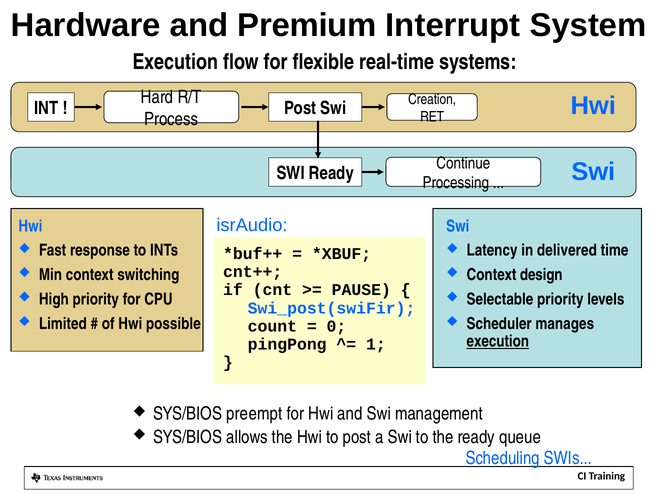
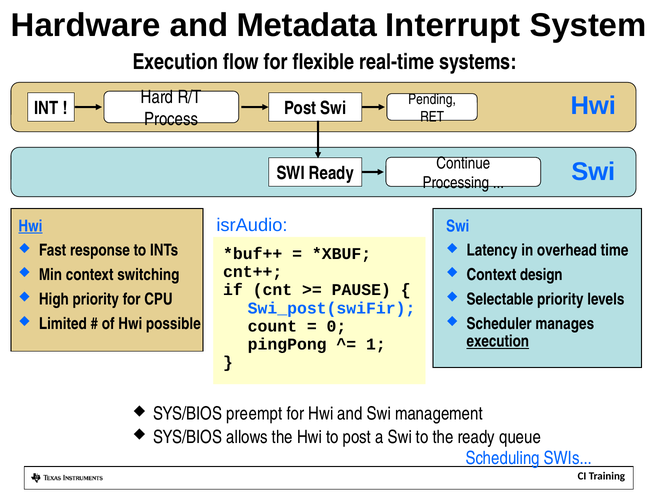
Premium: Premium -> Metadata (307, 25)
Creation: Creation -> Pending (432, 99)
Hwi underline: none -> present (30, 226)
delivered: delivered -> overhead (567, 250)
